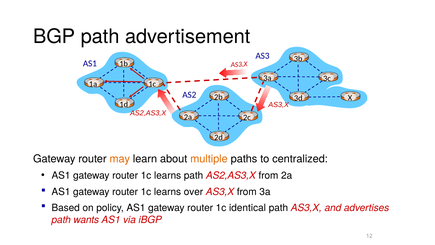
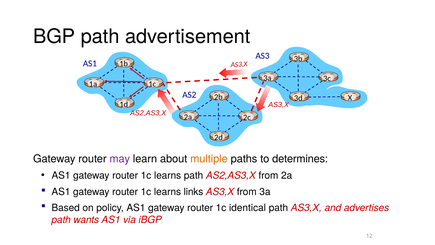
may colour: orange -> purple (120, 159)
centralized: centralized -> determines (300, 159)
over: over -> links (193, 192)
